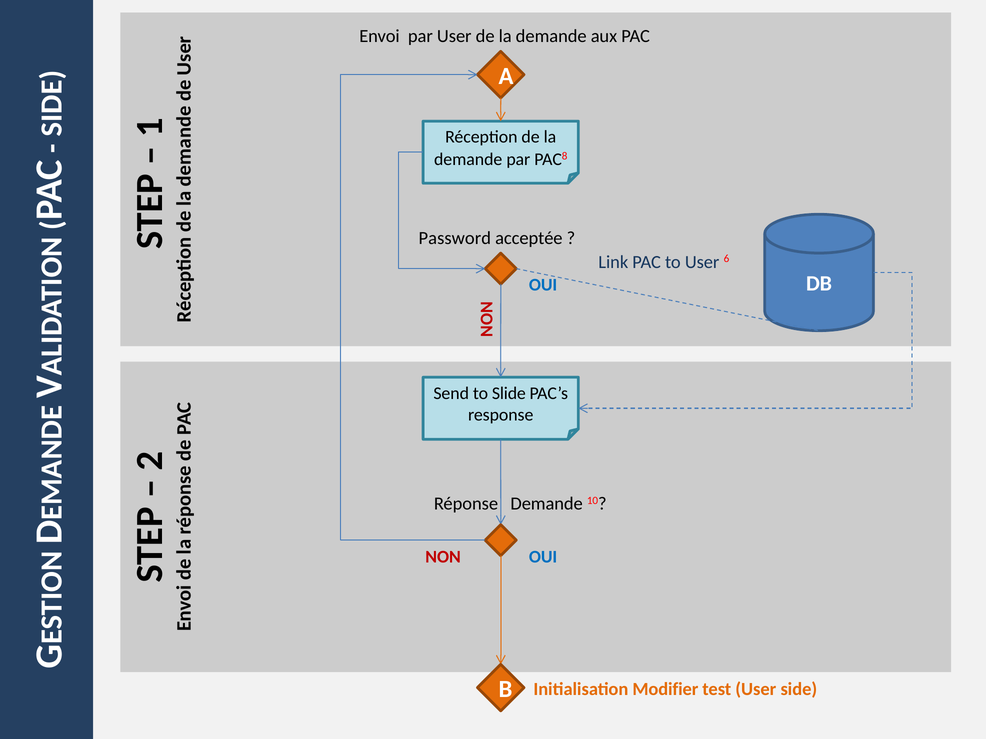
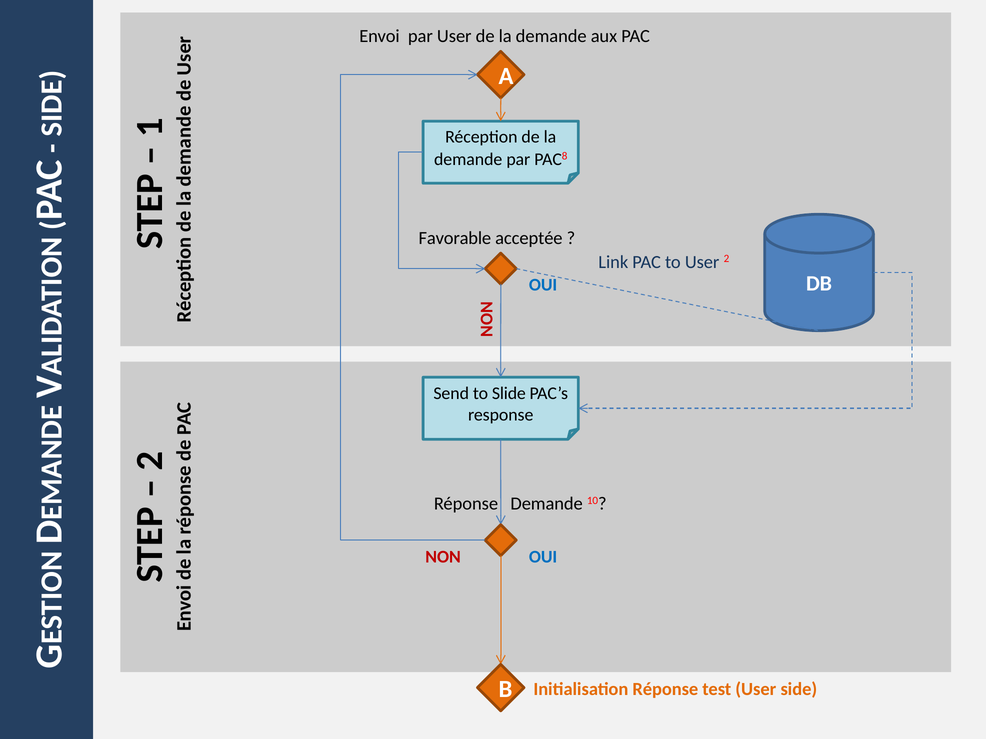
Password: Password -> Favorable (455, 238)
User 6: 6 -> 2 (727, 259)
Initialisation Modifier: Modifier -> Réponse (665, 690)
